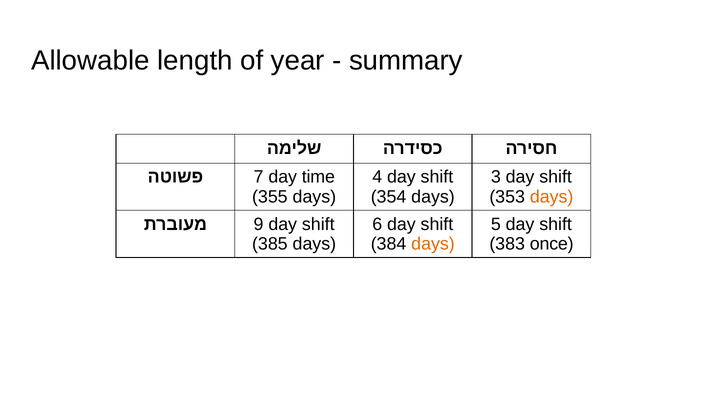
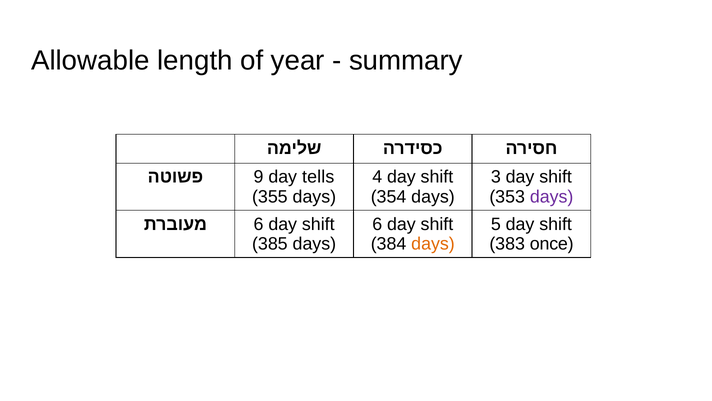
7: 7 -> 9 (259, 177)
time: time -> tells (318, 177)
days colour: orange -> purple (552, 197)
9: 9 -> 6 (259, 224)
